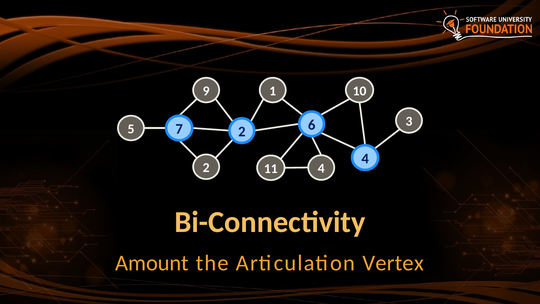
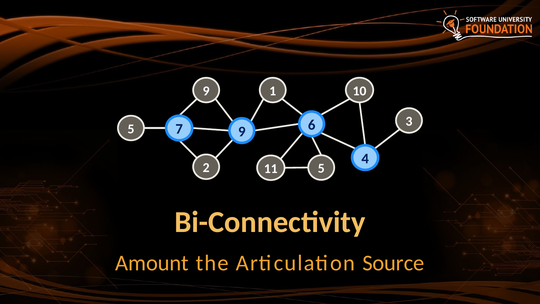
7 2: 2 -> 9 (242, 132)
2 4: 4 -> 5 (321, 168)
Vertex: Vertex -> Source (393, 263)
